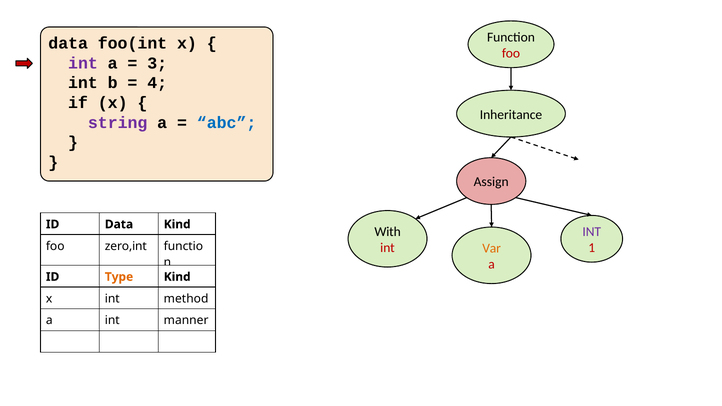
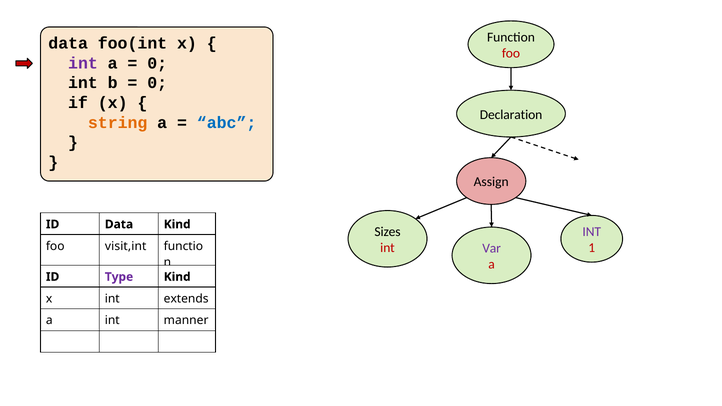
3: 3 -> 0 (157, 63)
4: 4 -> 0 (157, 83)
Inheritance: Inheritance -> Declaration (511, 115)
string colour: purple -> orange (118, 123)
With: With -> Sizes (388, 232)
Var colour: orange -> purple (492, 248)
zero,int: zero,int -> visit,int (126, 246)
Type colour: orange -> purple (119, 277)
method: method -> extends (186, 299)
